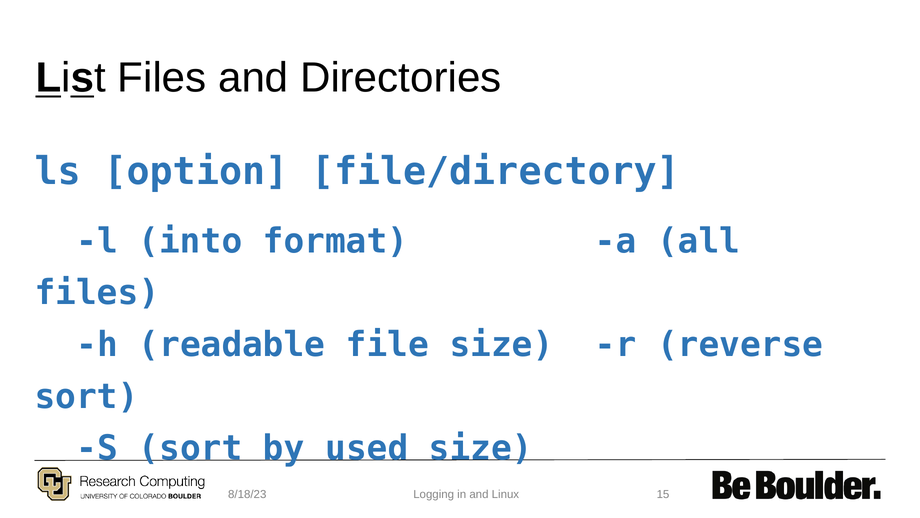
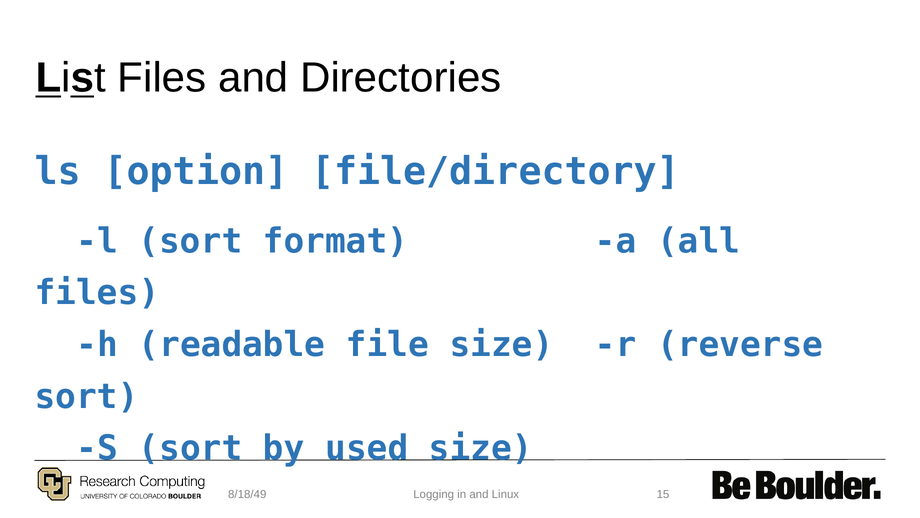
l into: into -> sort (190, 241)
8/18/23: 8/18/23 -> 8/18/49 (247, 494)
